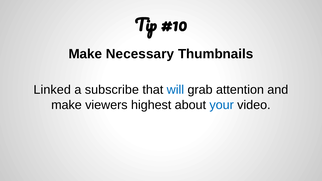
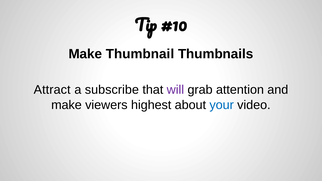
Necessary: Necessary -> Thumbnail (140, 54)
Linked: Linked -> Attract (52, 90)
will colour: blue -> purple (175, 90)
